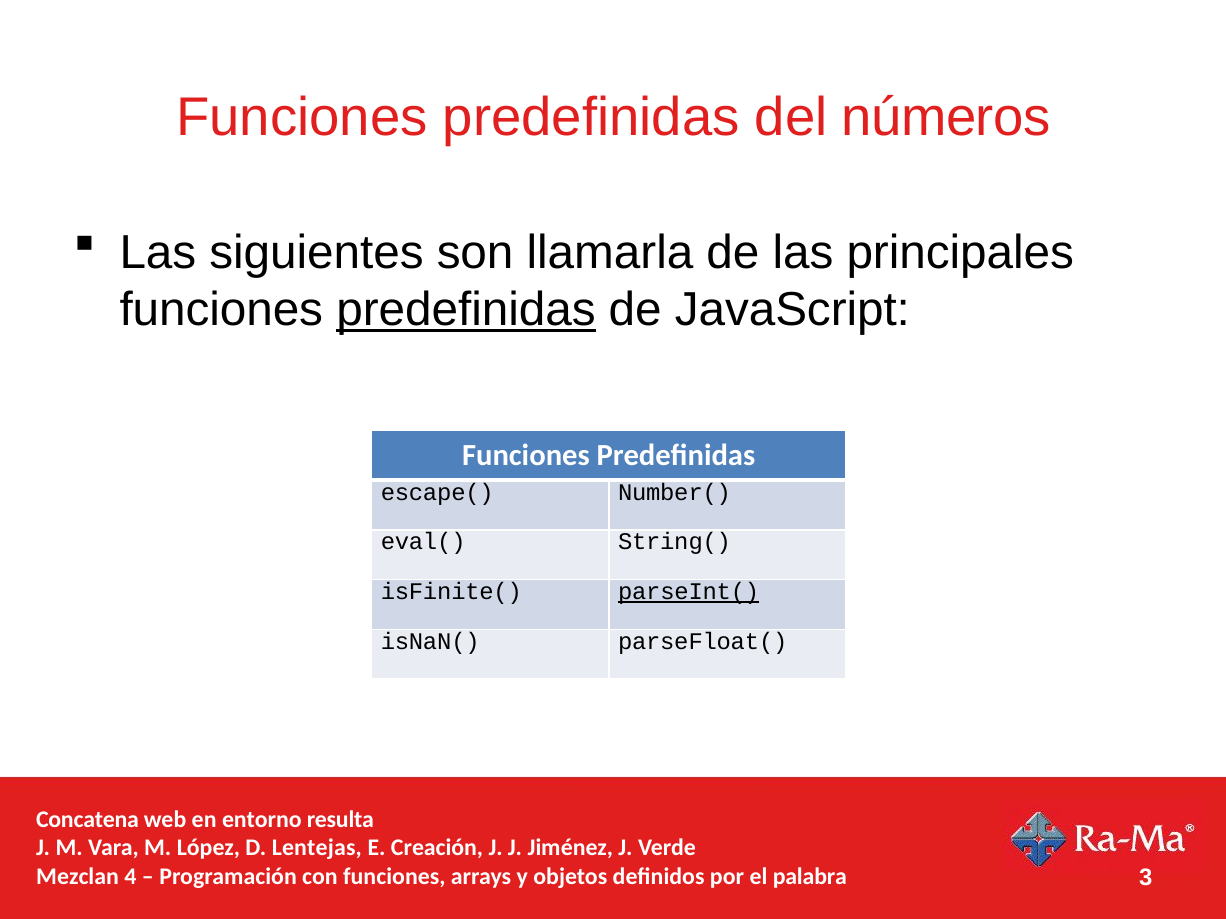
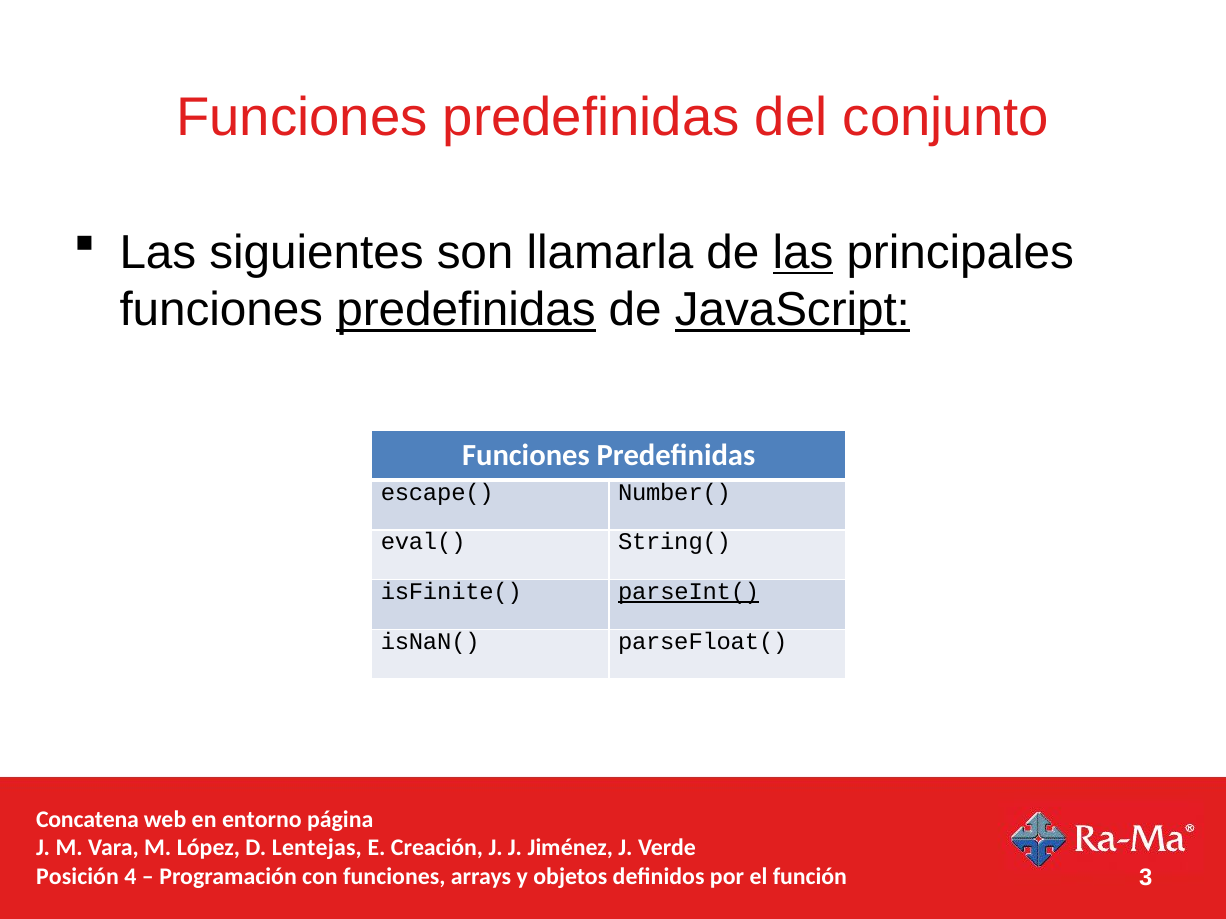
números: números -> conjunto (946, 117)
las underline: none -> present (803, 253)
JavaScript underline: none -> present (792, 310)
resulta: resulta -> página (340, 820)
Mezclan: Mezclan -> Posición (78, 877)
palabra: palabra -> función (810, 877)
